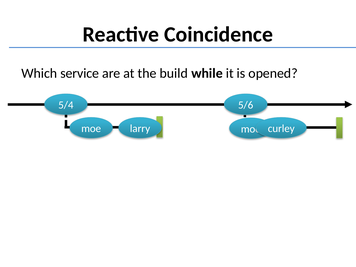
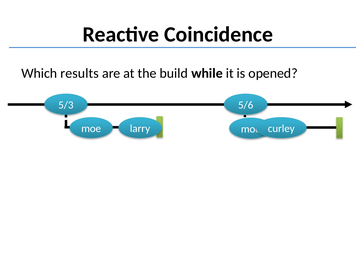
service: service -> results (80, 73)
5/4: 5/4 -> 5/3 (66, 105)
